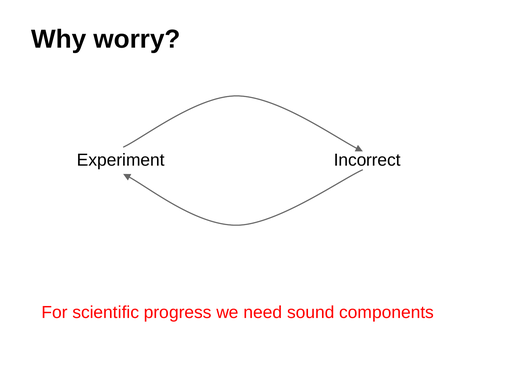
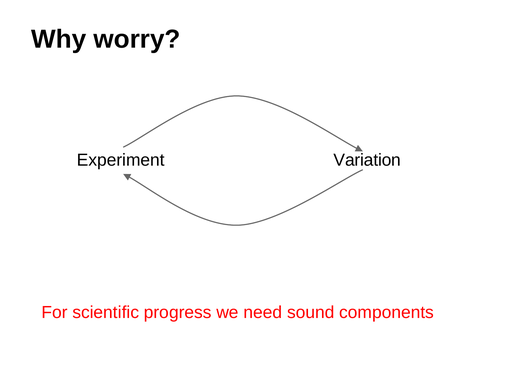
Incorrect: Incorrect -> Variation (367, 160)
